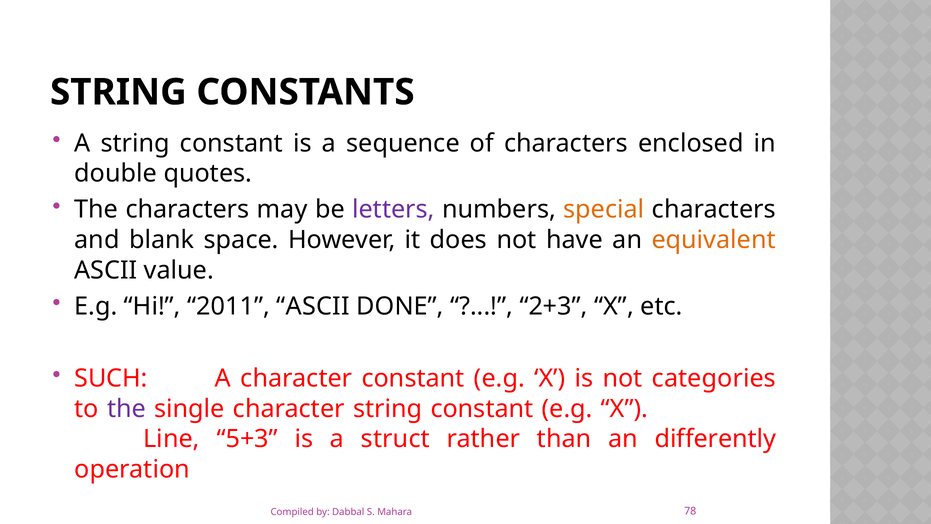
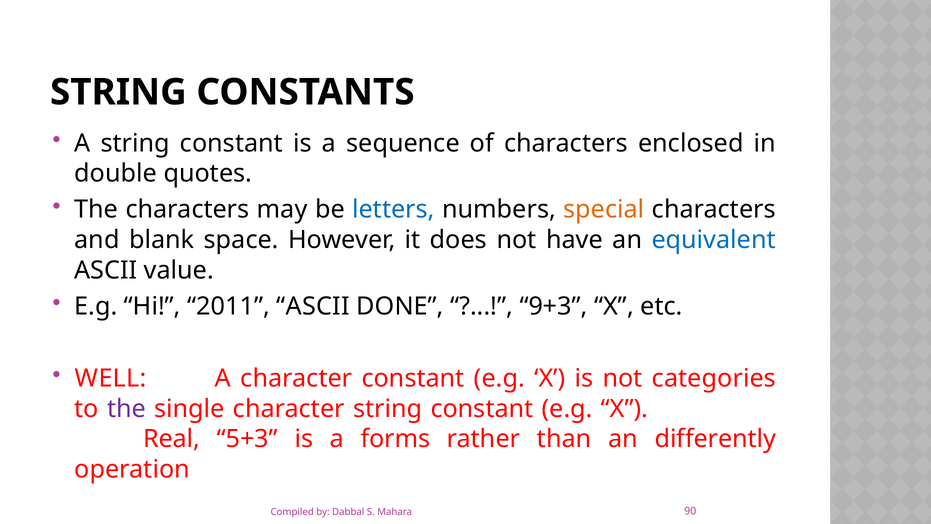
letters colour: purple -> blue (393, 210)
equivalent colour: orange -> blue (714, 240)
2+3: 2+3 -> 9+3 (554, 306)
SUCH: SUCH -> WELL (111, 378)
Line: Line -> Real (172, 439)
struct: struct -> forms (396, 439)
78: 78 -> 90 (690, 511)
